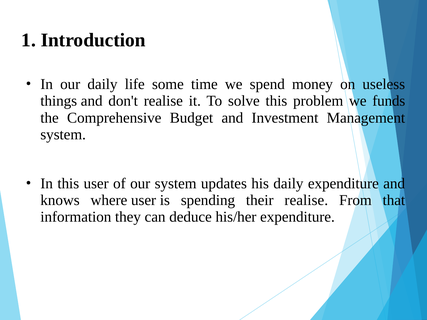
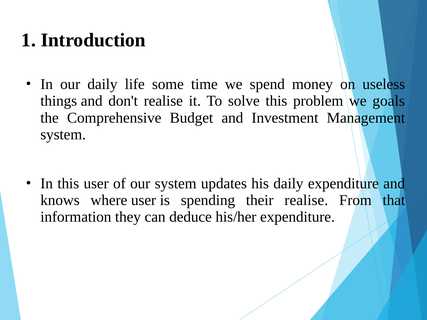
funds: funds -> goals (389, 101)
